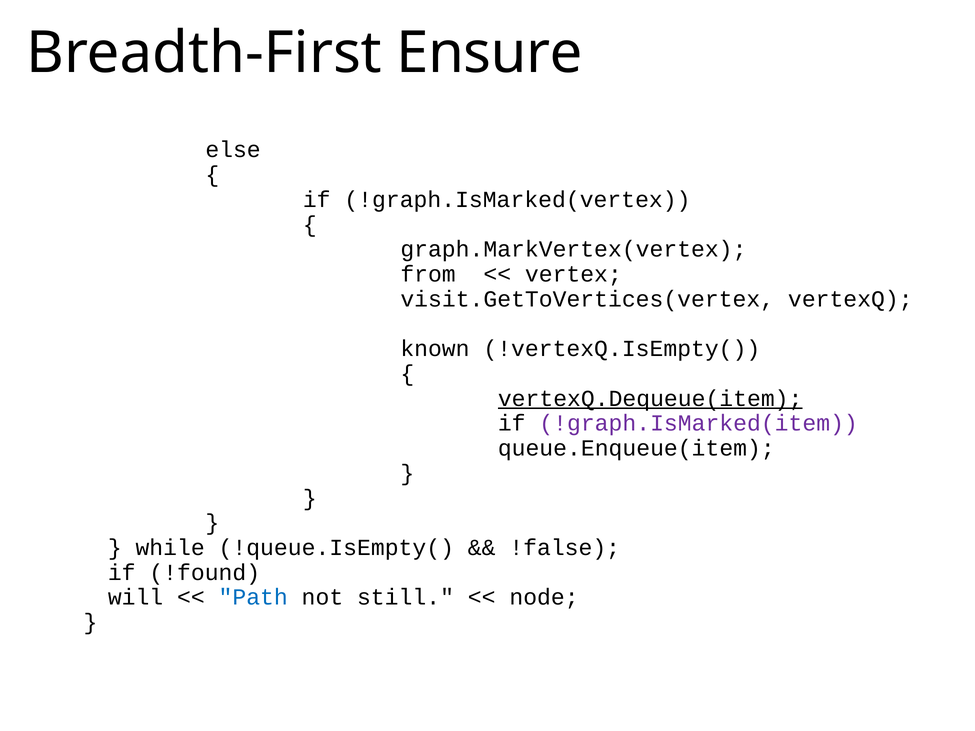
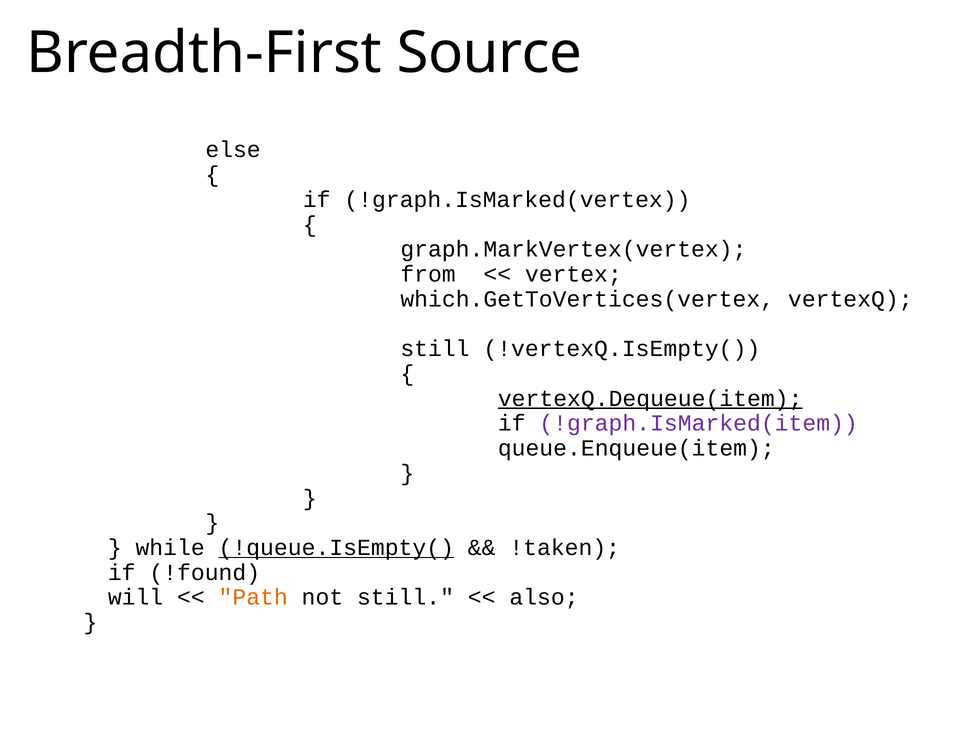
Ensure: Ensure -> Source (489, 53)
visit.GetToVertices(vertex: visit.GetToVertices(vertex -> which.GetToVertices(vertex (587, 299)
known: known -> still (435, 349)
!queue.IsEmpty( underline: none -> present (336, 548)
!false: !false -> !taken (565, 548)
Path colour: blue -> orange (253, 598)
node: node -> also (544, 598)
